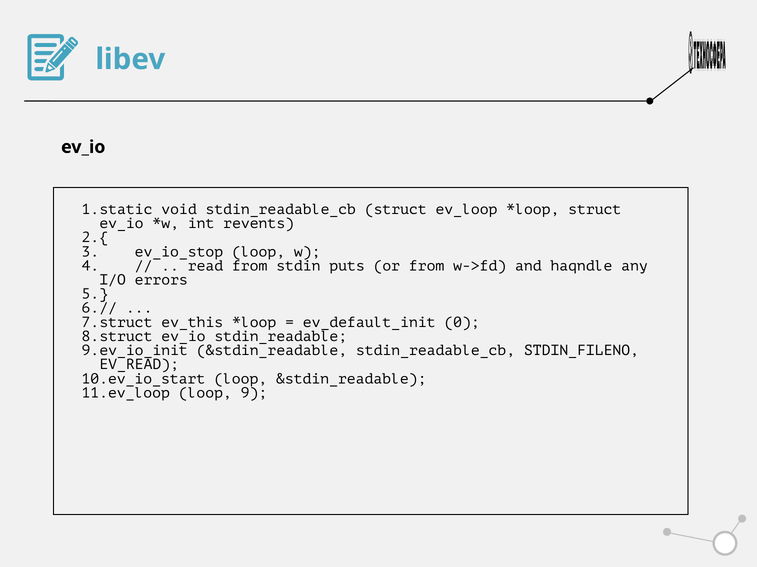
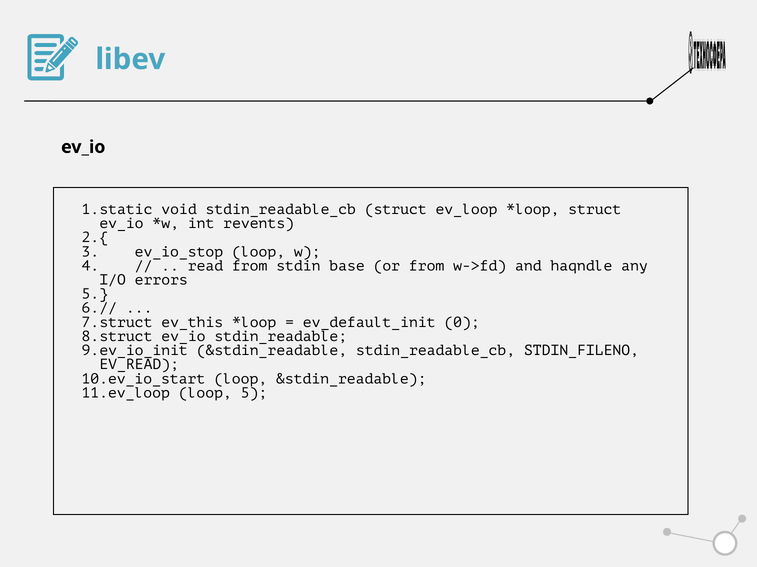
puts: puts -> base (347, 266)
loop 9: 9 -> 5 (254, 393)
